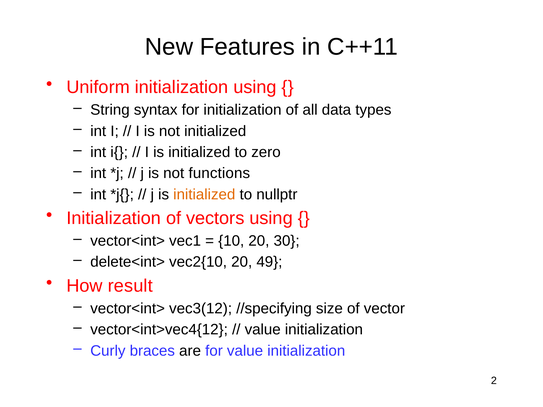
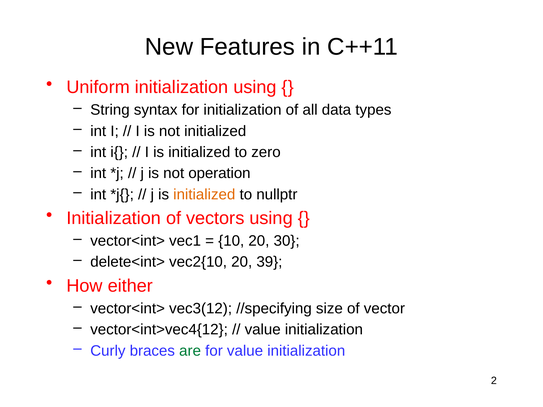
functions: functions -> operation (219, 173)
49: 49 -> 39 (269, 262)
result: result -> either (130, 286)
are colour: black -> green (190, 351)
